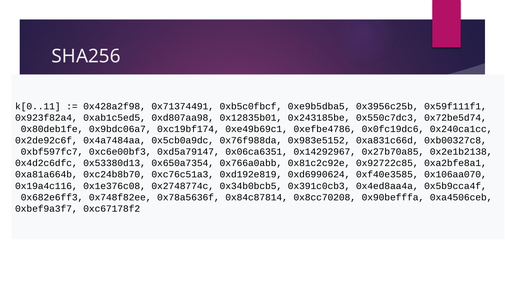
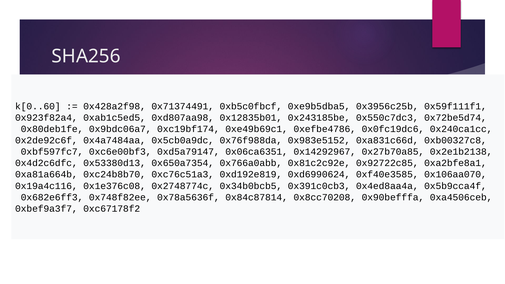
k[0..11: k[0..11 -> k[0..60 (38, 106)
